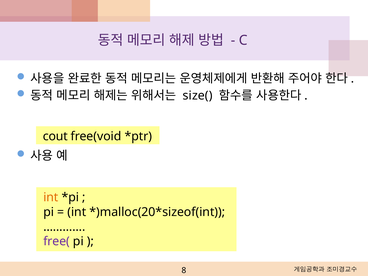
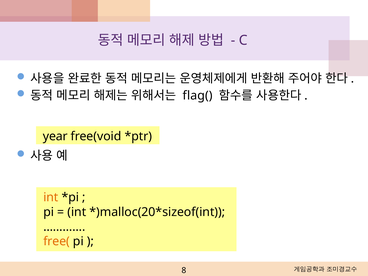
size(: size( -> flag( (198, 96)
cout: cout -> year (55, 136)
free( colour: purple -> orange (57, 241)
